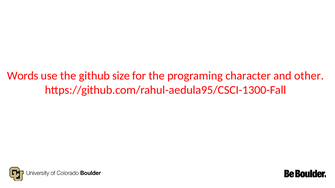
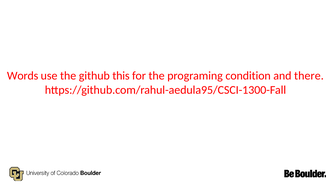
size: size -> this (121, 76)
character: character -> condition (248, 76)
other: other -> there (309, 76)
